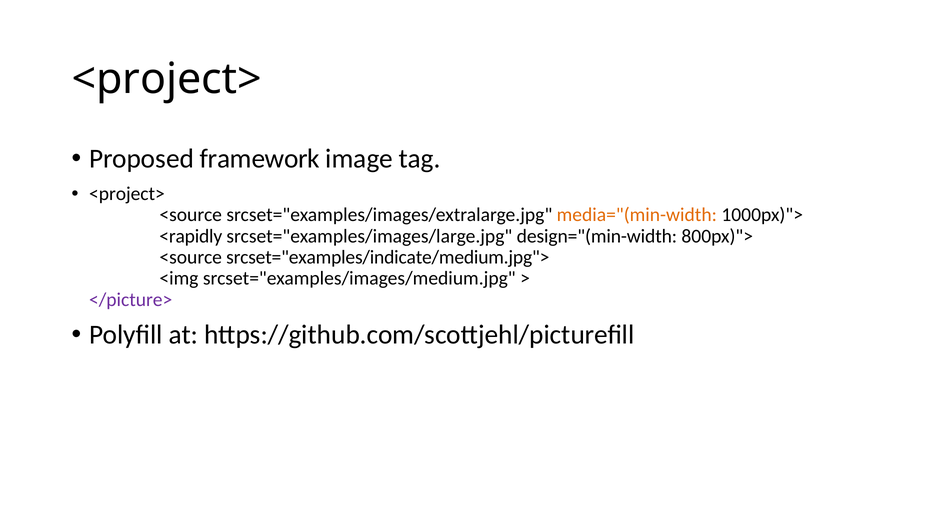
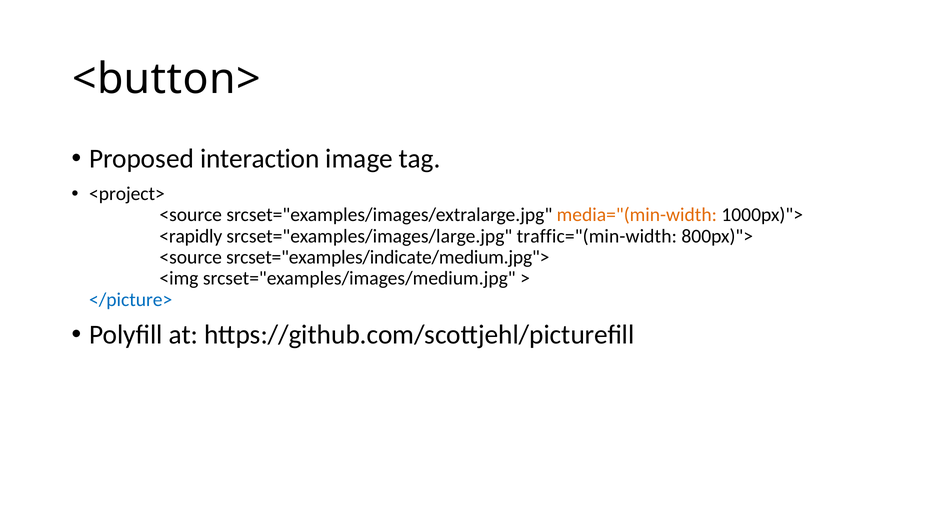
<project>: <project> -> <button> (167, 79)
framework: framework -> interaction (260, 159)
design="(min-width: design="(min-width -> traffic="(min-width (597, 236)
</picture> colour: purple -> blue (131, 299)
